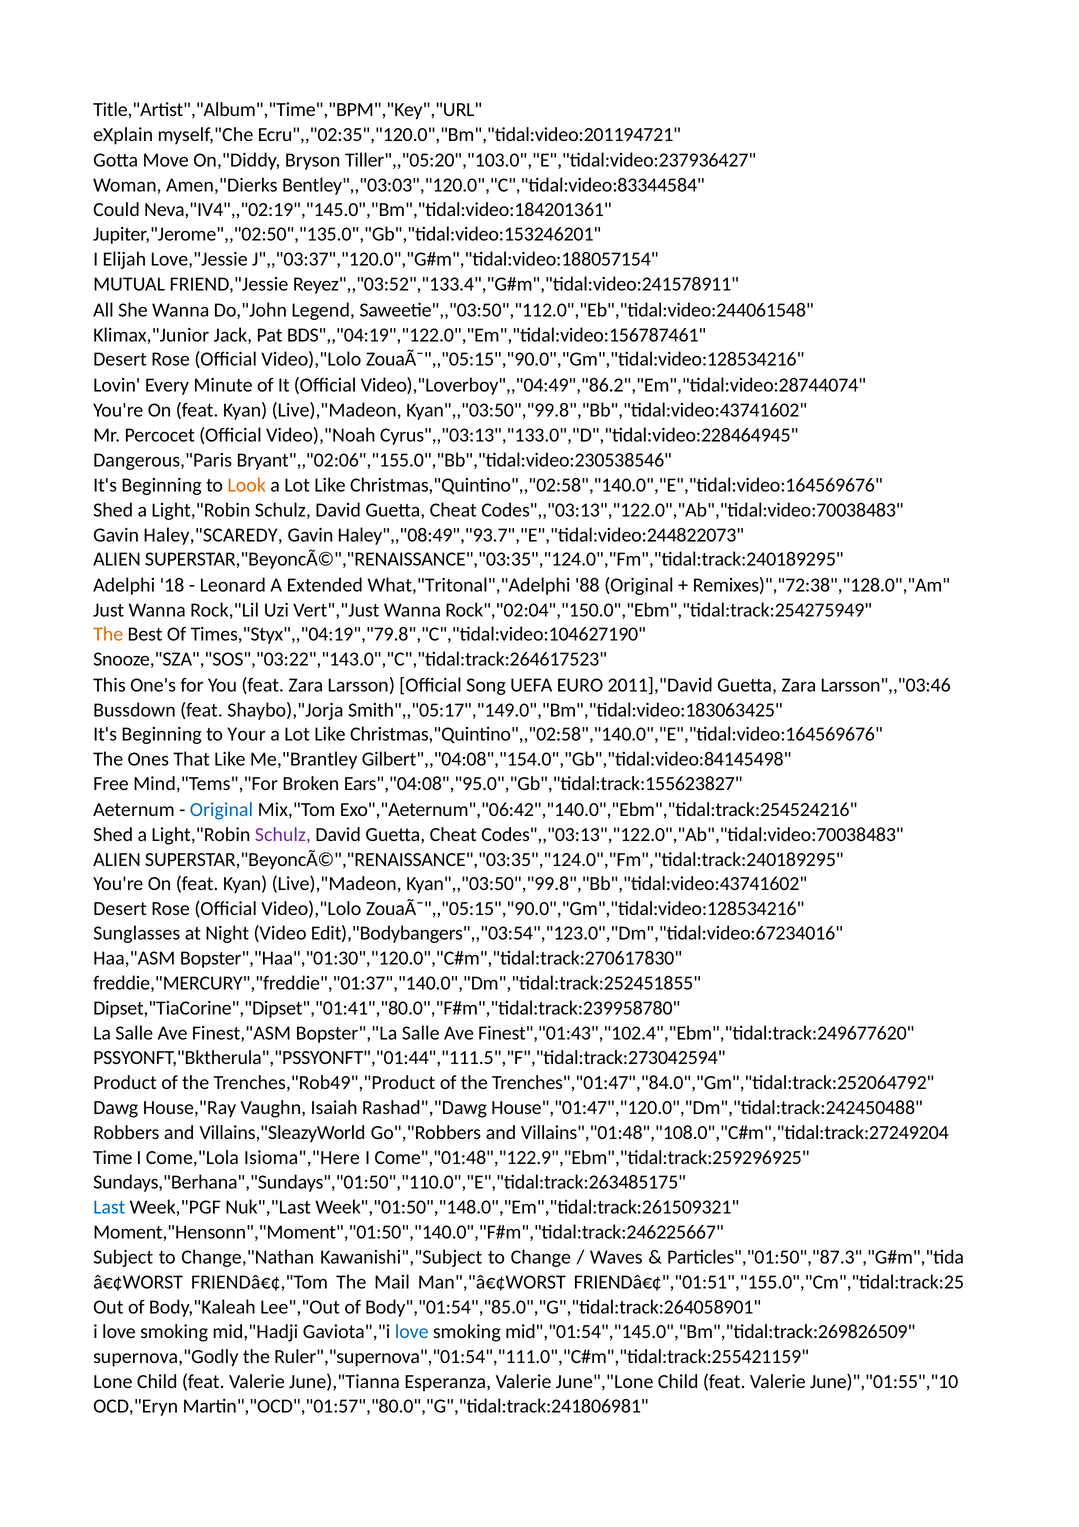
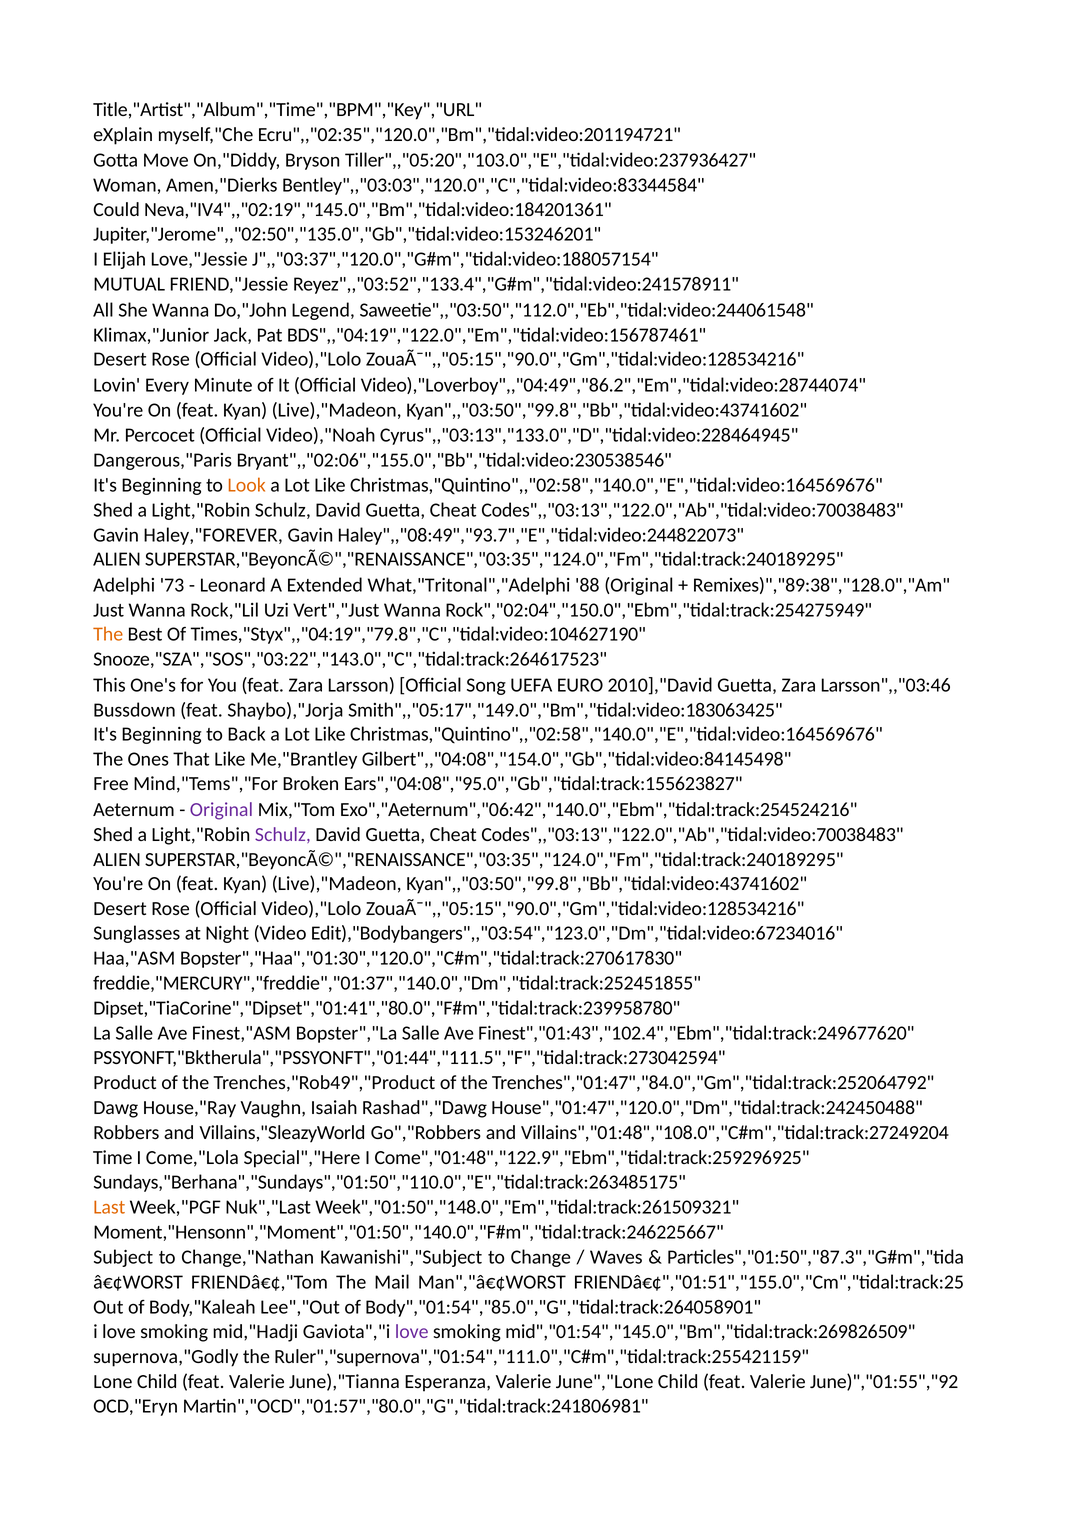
Haley,"SCAREDY: Haley,"SCAREDY -> Haley,"FOREVER (213, 535)
18: 18 -> 73 (172, 585)
Remixes)","72:38","128.0","Am: Remixes)","72:38","128.0","Am -> Remixes)","89:38","128.0","Am (821, 585)
2011],"David: 2011],"David -> 2010],"David (660, 685)
Your: Your -> Back (247, 734)
Original colour: blue -> purple (221, 810)
Isioma","Here: Isioma","Here -> Special","Here (302, 1157)
Last colour: blue -> orange (109, 1207)
love colour: blue -> purple (412, 1332)
June)","01:55","10: June)","01:55","10 -> June)","01:55","92 (884, 1382)
